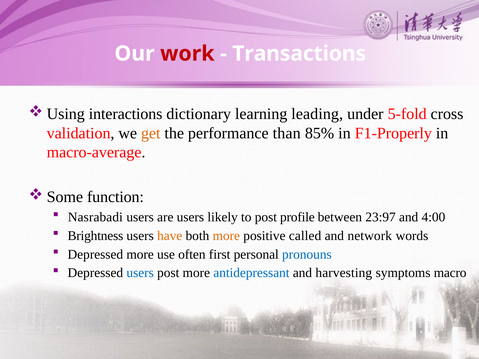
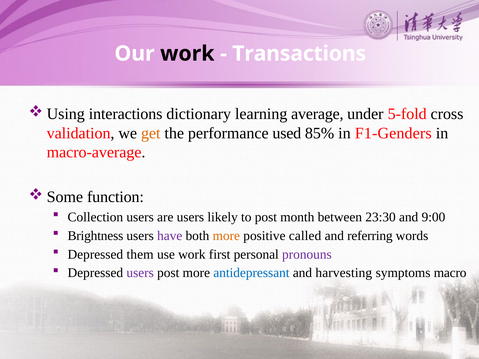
work colour: red -> black (187, 54)
leading: leading -> average (317, 114)
than: than -> used (287, 133)
F1-Properly: F1-Properly -> F1-Genders (393, 133)
Nasrabadi: Nasrabadi -> Collection (95, 217)
profile: profile -> month (297, 217)
23:97: 23:97 -> 23:30 (381, 217)
4:00: 4:00 -> 9:00 (433, 217)
have colour: orange -> purple (170, 236)
network: network -> referring (370, 236)
Depressed more: more -> them (140, 254)
use often: often -> work (192, 254)
pronouns colour: blue -> purple (307, 254)
users colour: blue -> purple (140, 273)
